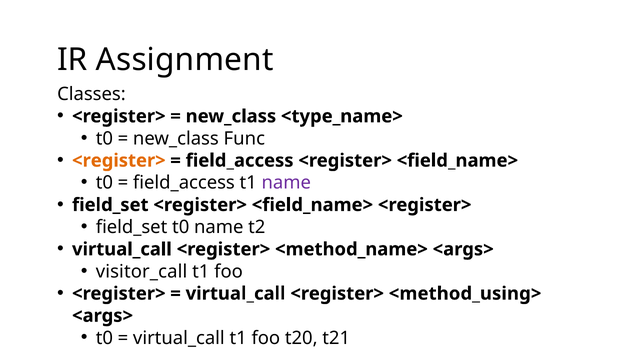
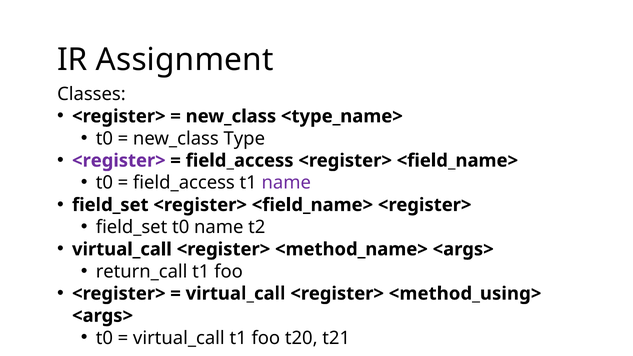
Func: Func -> Type (244, 138)
<register> colour: orange -> purple (119, 161)
visitor_call: visitor_call -> return_call (142, 271)
